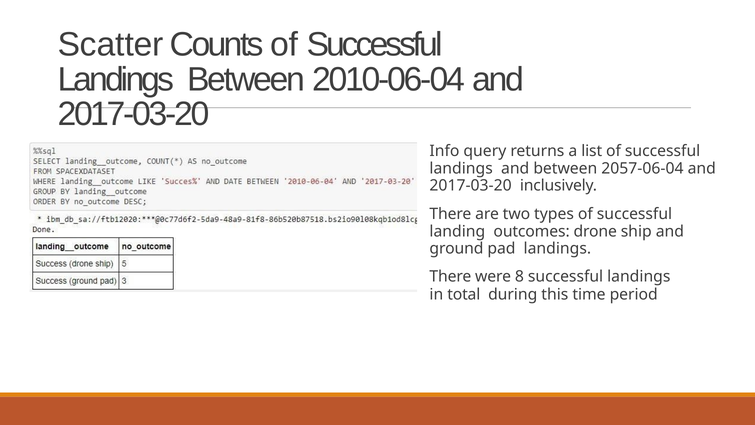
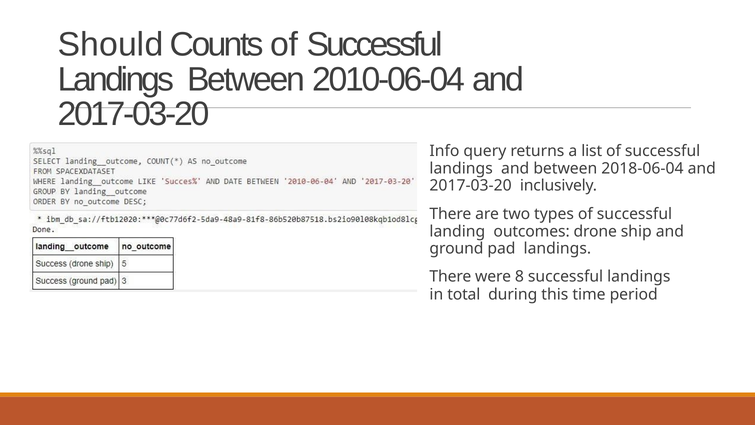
Scatter: Scatter -> Should (110, 45)
2057-06-04: 2057-06-04 -> 2018-06-04 (642, 168)
